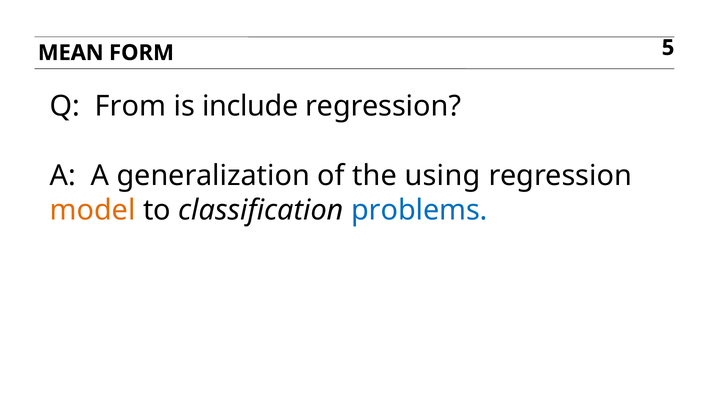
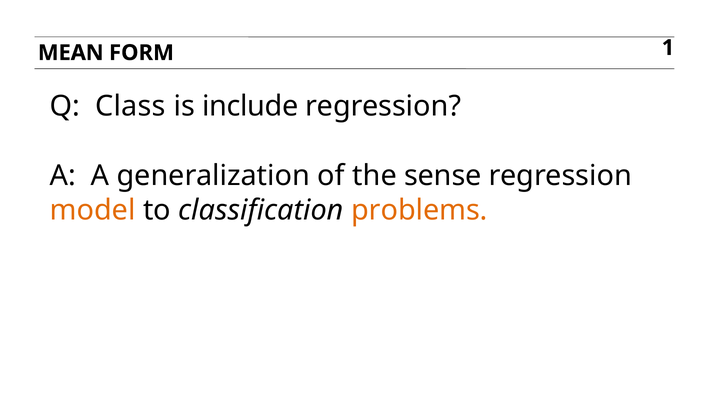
5: 5 -> 1 (668, 48)
From: From -> Class (130, 106)
using: using -> sense (443, 176)
problems colour: blue -> orange (419, 210)
